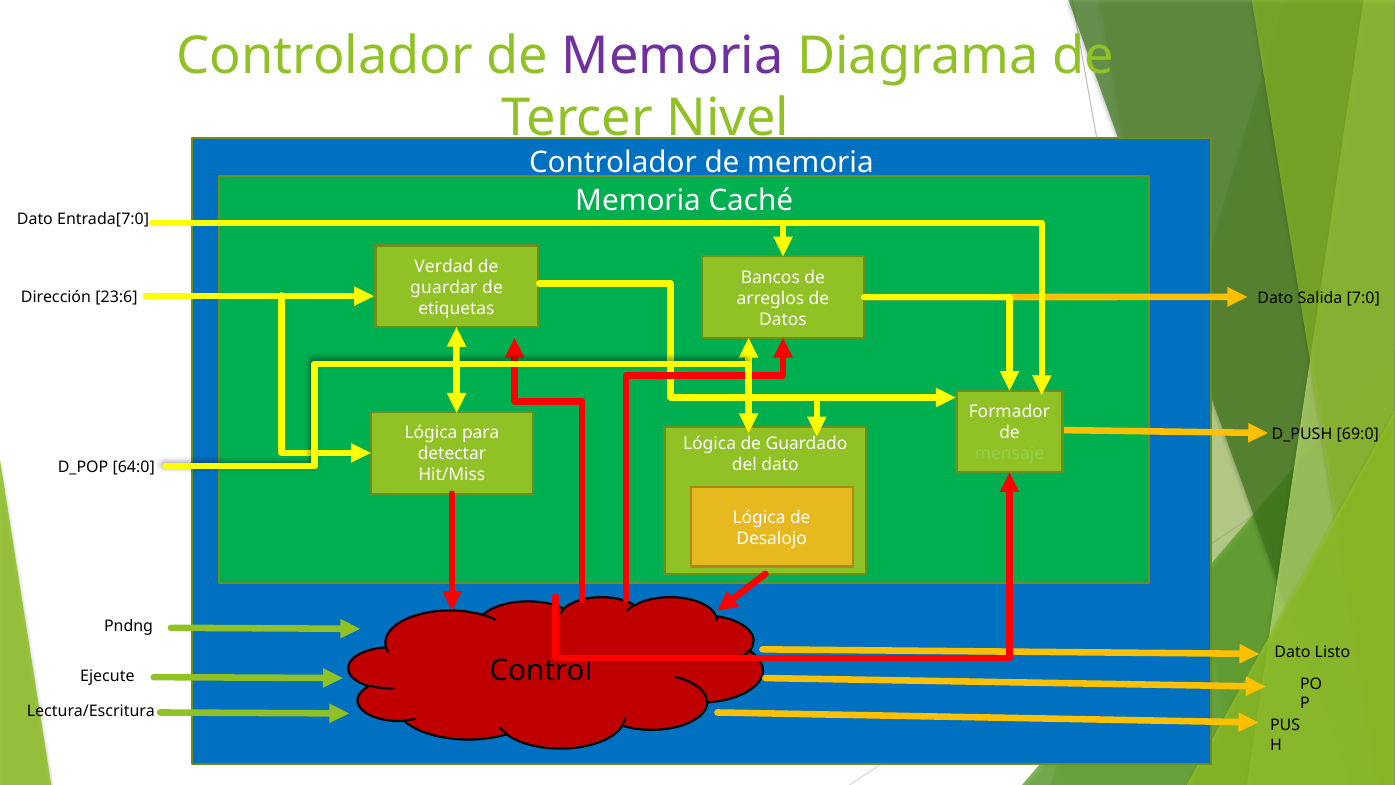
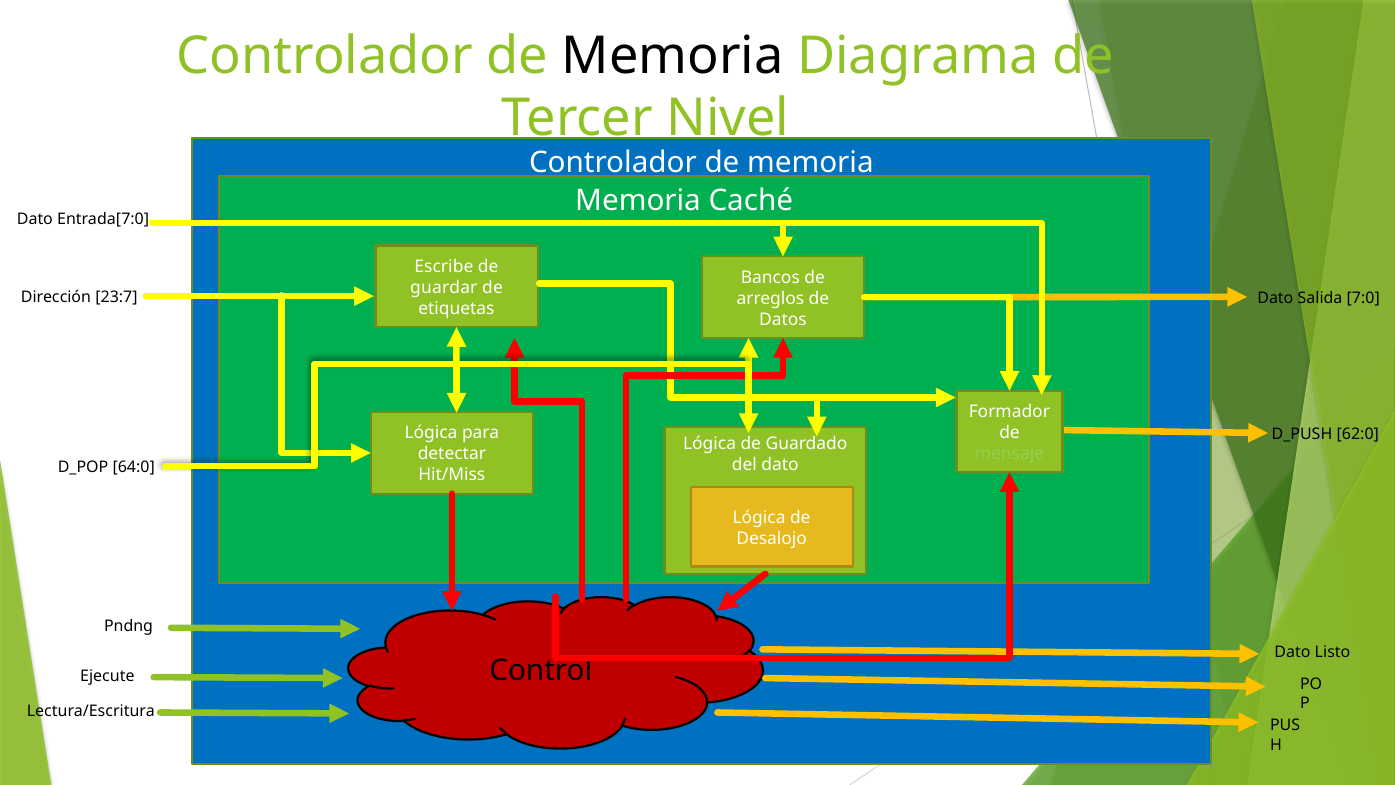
Memoria colour: purple -> black (673, 56)
Verdad: Verdad -> Escribe (444, 266)
23:6: 23:6 -> 23:7 (116, 297)
69:0: 69:0 -> 62:0 (1358, 434)
